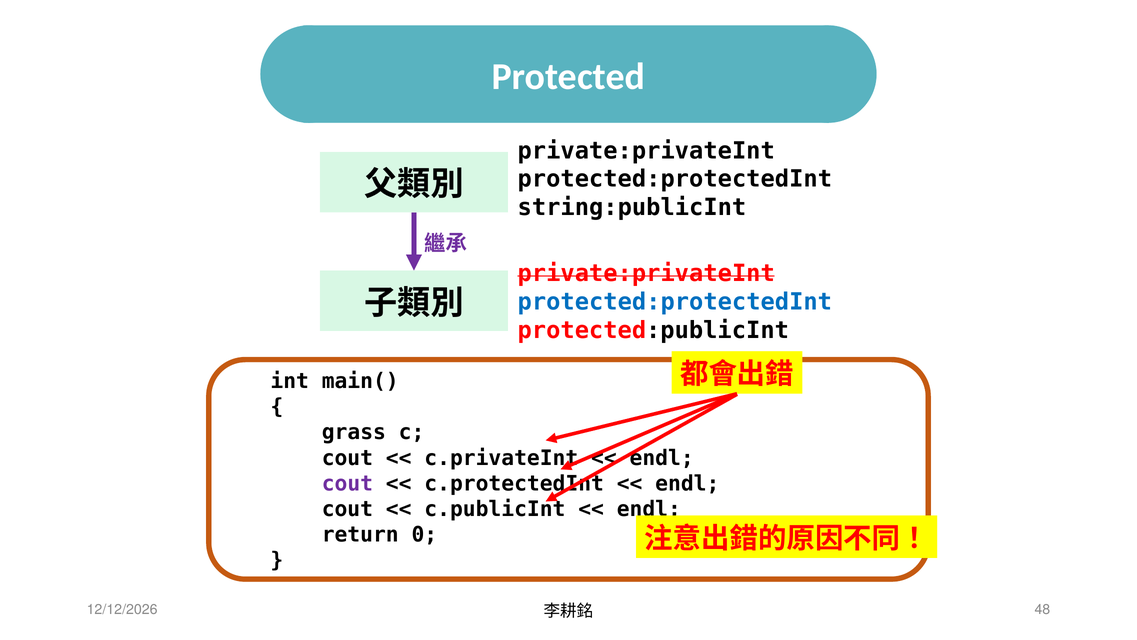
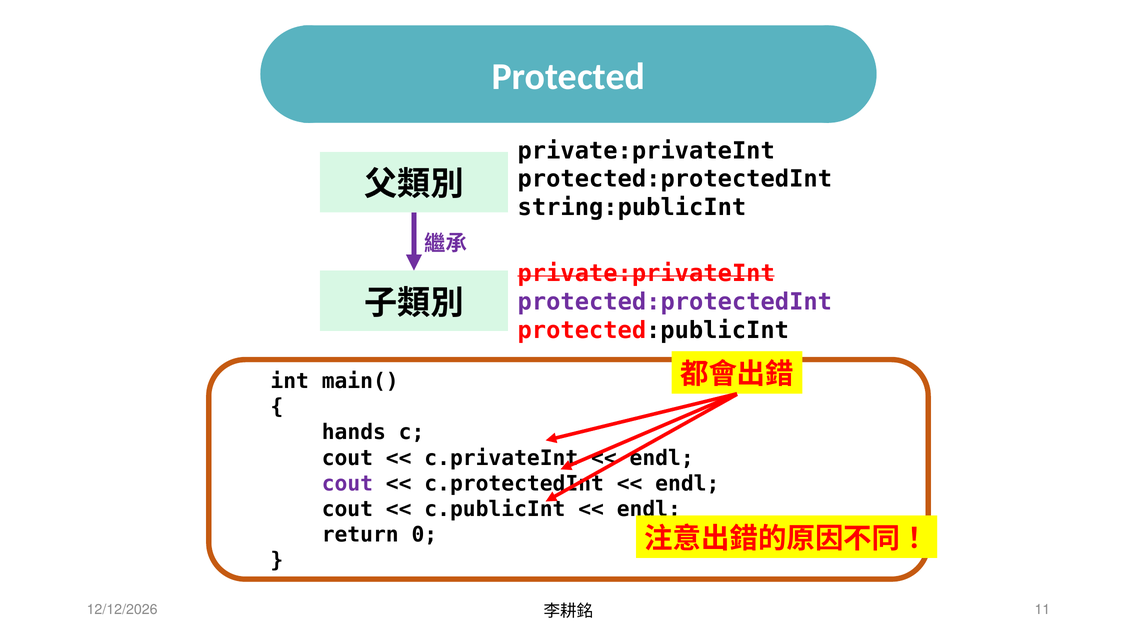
protected:protectedInt colour: blue -> purple (675, 302)
grass: grass -> hands (354, 432)
48: 48 -> 11 (1042, 609)
